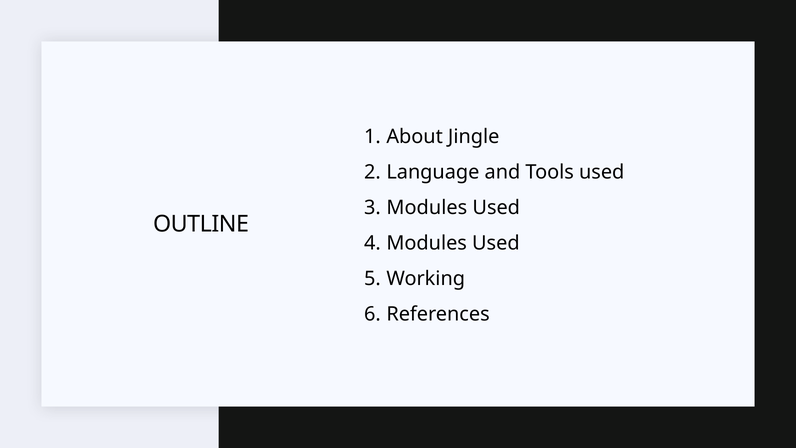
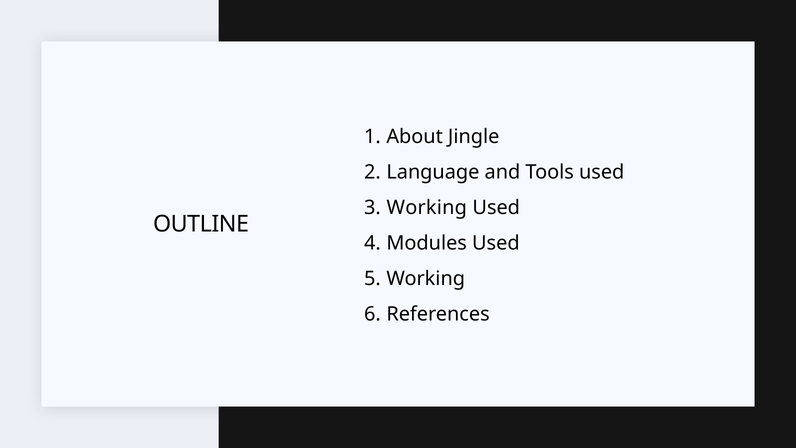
Modules: Modules -> Working (427, 208)
